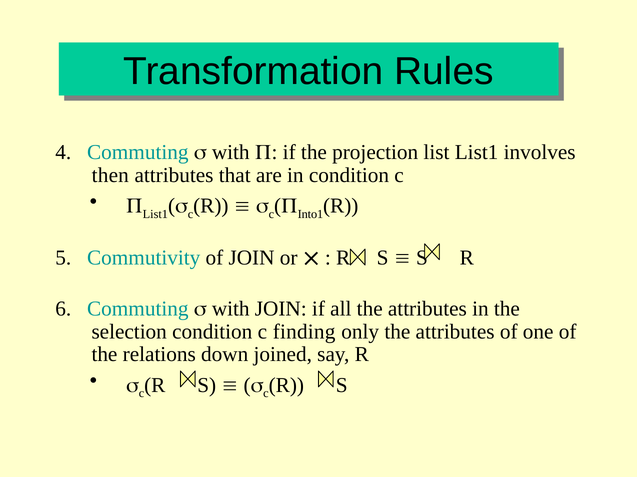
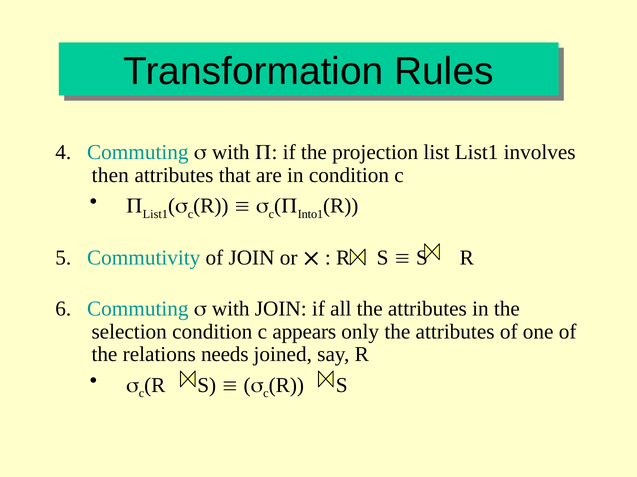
finding: finding -> appears (304, 332)
down: down -> needs (225, 355)
